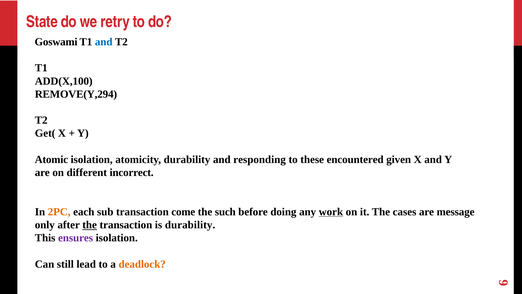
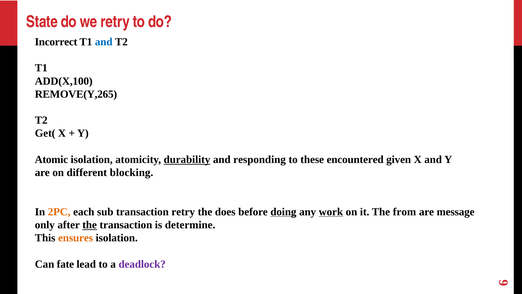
Goswami: Goswami -> Incorrect (56, 42)
REMOVE(Y,294: REMOVE(Y,294 -> REMOVE(Y,265 (76, 94)
durability underline: none -> present (187, 159)
incorrect: incorrect -> blocking (132, 172)
transaction come: come -> retry (183, 212)
such: such -> does (225, 212)
doing underline: none -> present (283, 212)
cases: cases -> from (404, 212)
is durability: durability -> determine (190, 225)
ensures colour: purple -> orange (76, 238)
still: still -> fate (65, 264)
deadlock colour: orange -> purple (142, 264)
